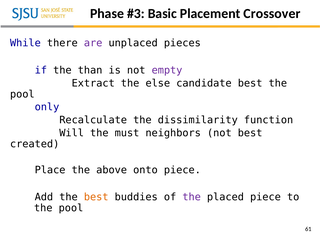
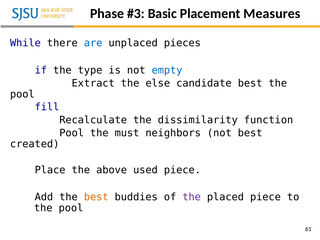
Crossover: Crossover -> Measures (272, 13)
are colour: purple -> blue (93, 43)
than: than -> type (90, 70)
empty colour: purple -> blue (167, 70)
only: only -> fill (47, 107)
Will: Will -> Pool (72, 133)
onto: onto -> used (145, 170)
